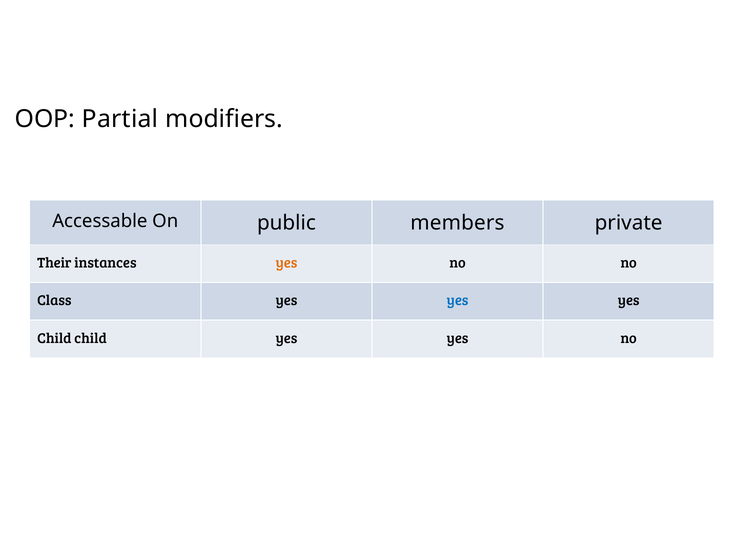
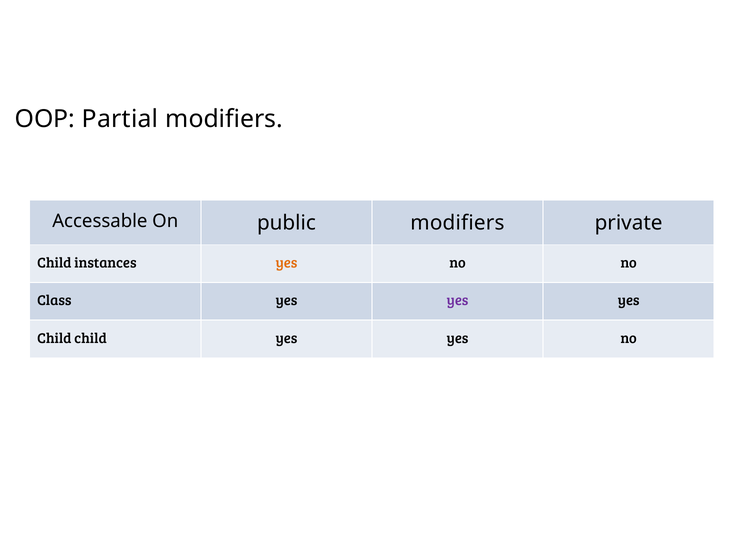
public members: members -> modifiers (457, 223)
Their: Their -> Child (54, 263)
yes colour: blue -> purple (458, 301)
